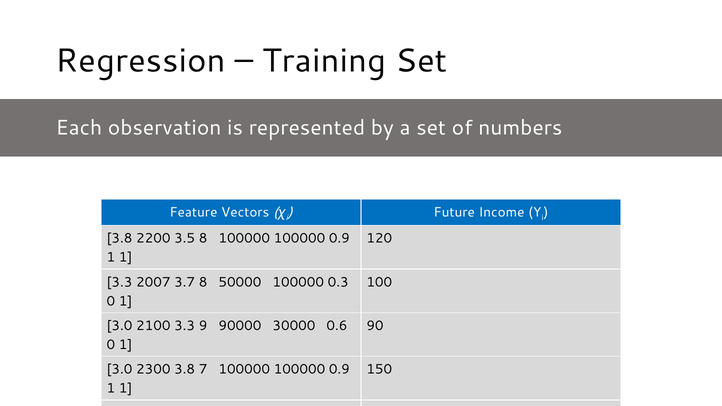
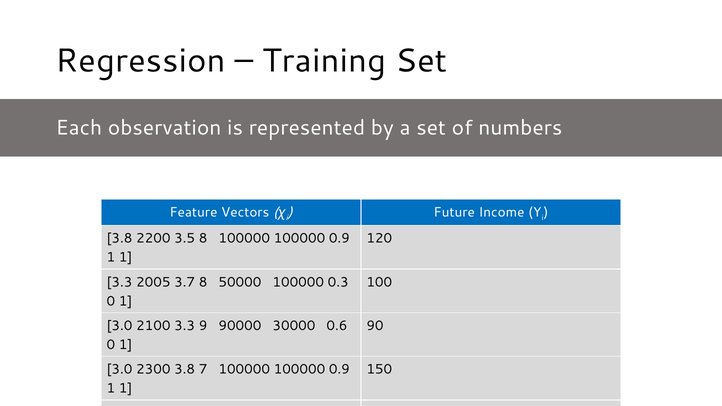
2007: 2007 -> 2005 (153, 282)
